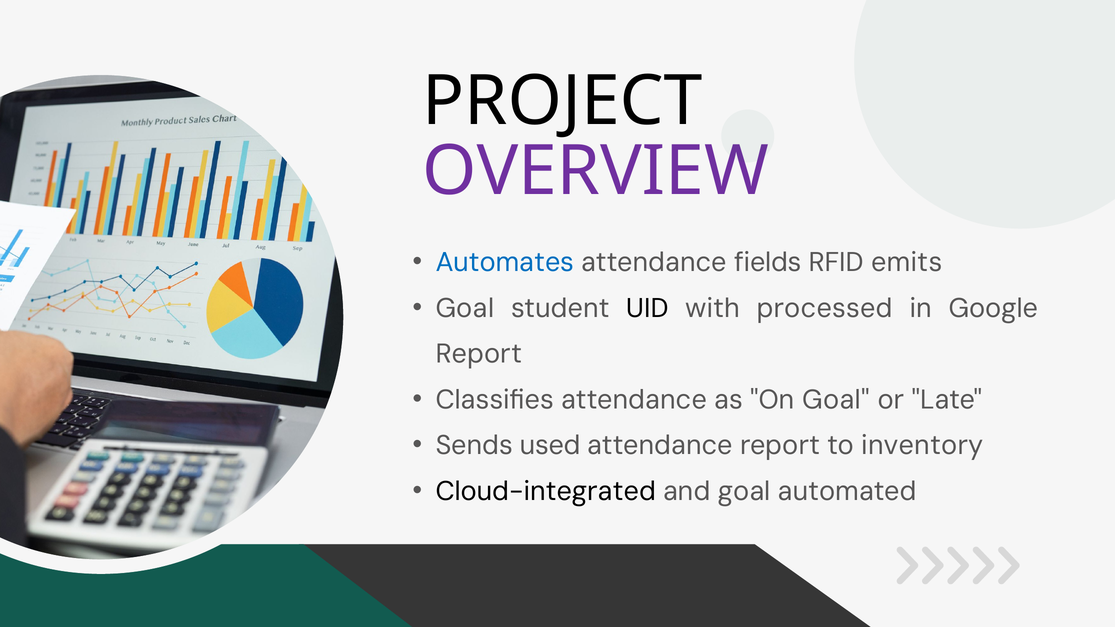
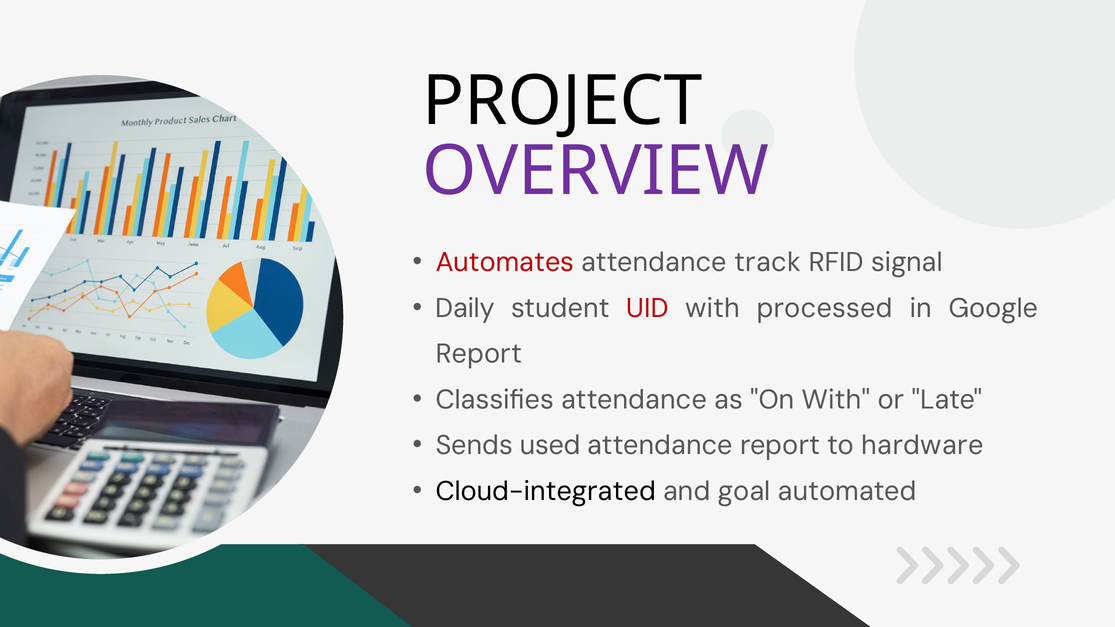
Automates colour: blue -> red (505, 263)
fields: fields -> track (768, 263)
emits: emits -> signal (907, 263)
Goal: Goal -> Daily (465, 308)
UID colour: black -> red (647, 308)
On Goal: Goal -> With (836, 400)
inventory: inventory -> hardware (922, 446)
